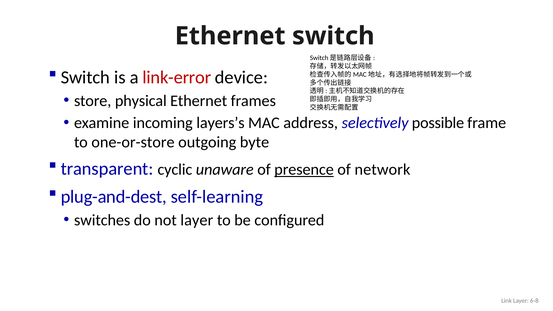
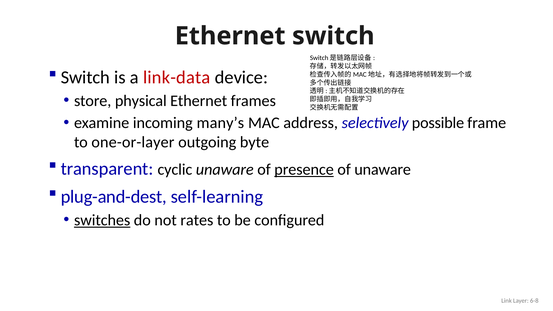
link-error: link-error -> link-data (177, 77)
layers’s: layers’s -> many’s (220, 123)
one-or-store: one-or-store -> one-or-layer (133, 142)
of network: network -> unaware (383, 170)
switches underline: none -> present (102, 220)
not layer: layer -> rates (197, 220)
